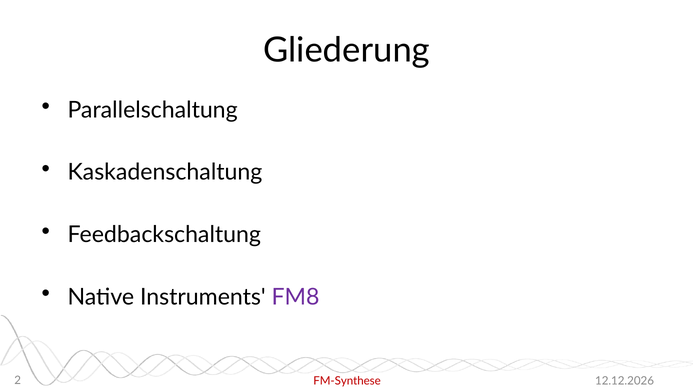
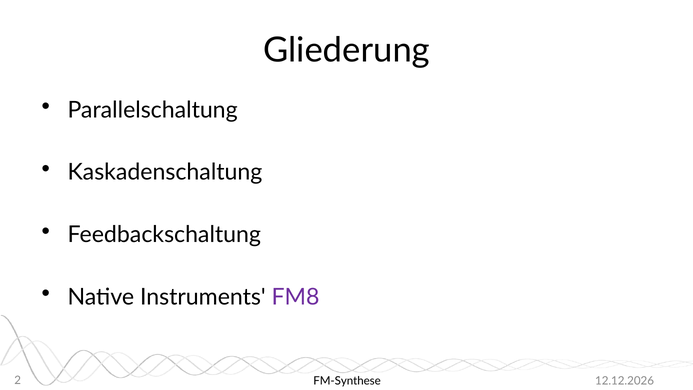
FM-Synthese colour: red -> black (347, 381)
